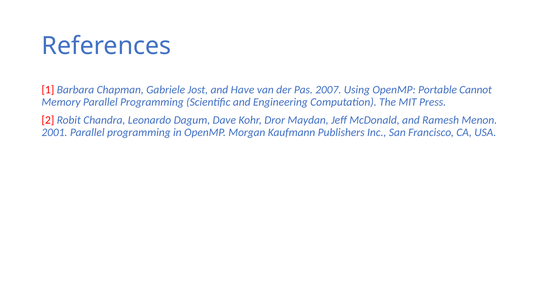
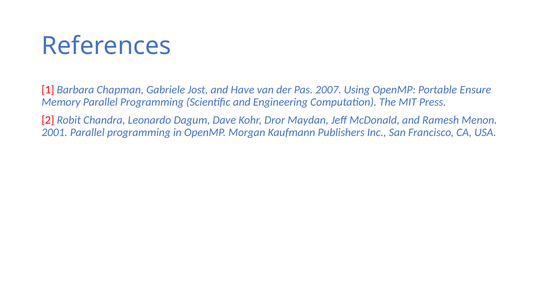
Cannot: Cannot -> Ensure (475, 90)
